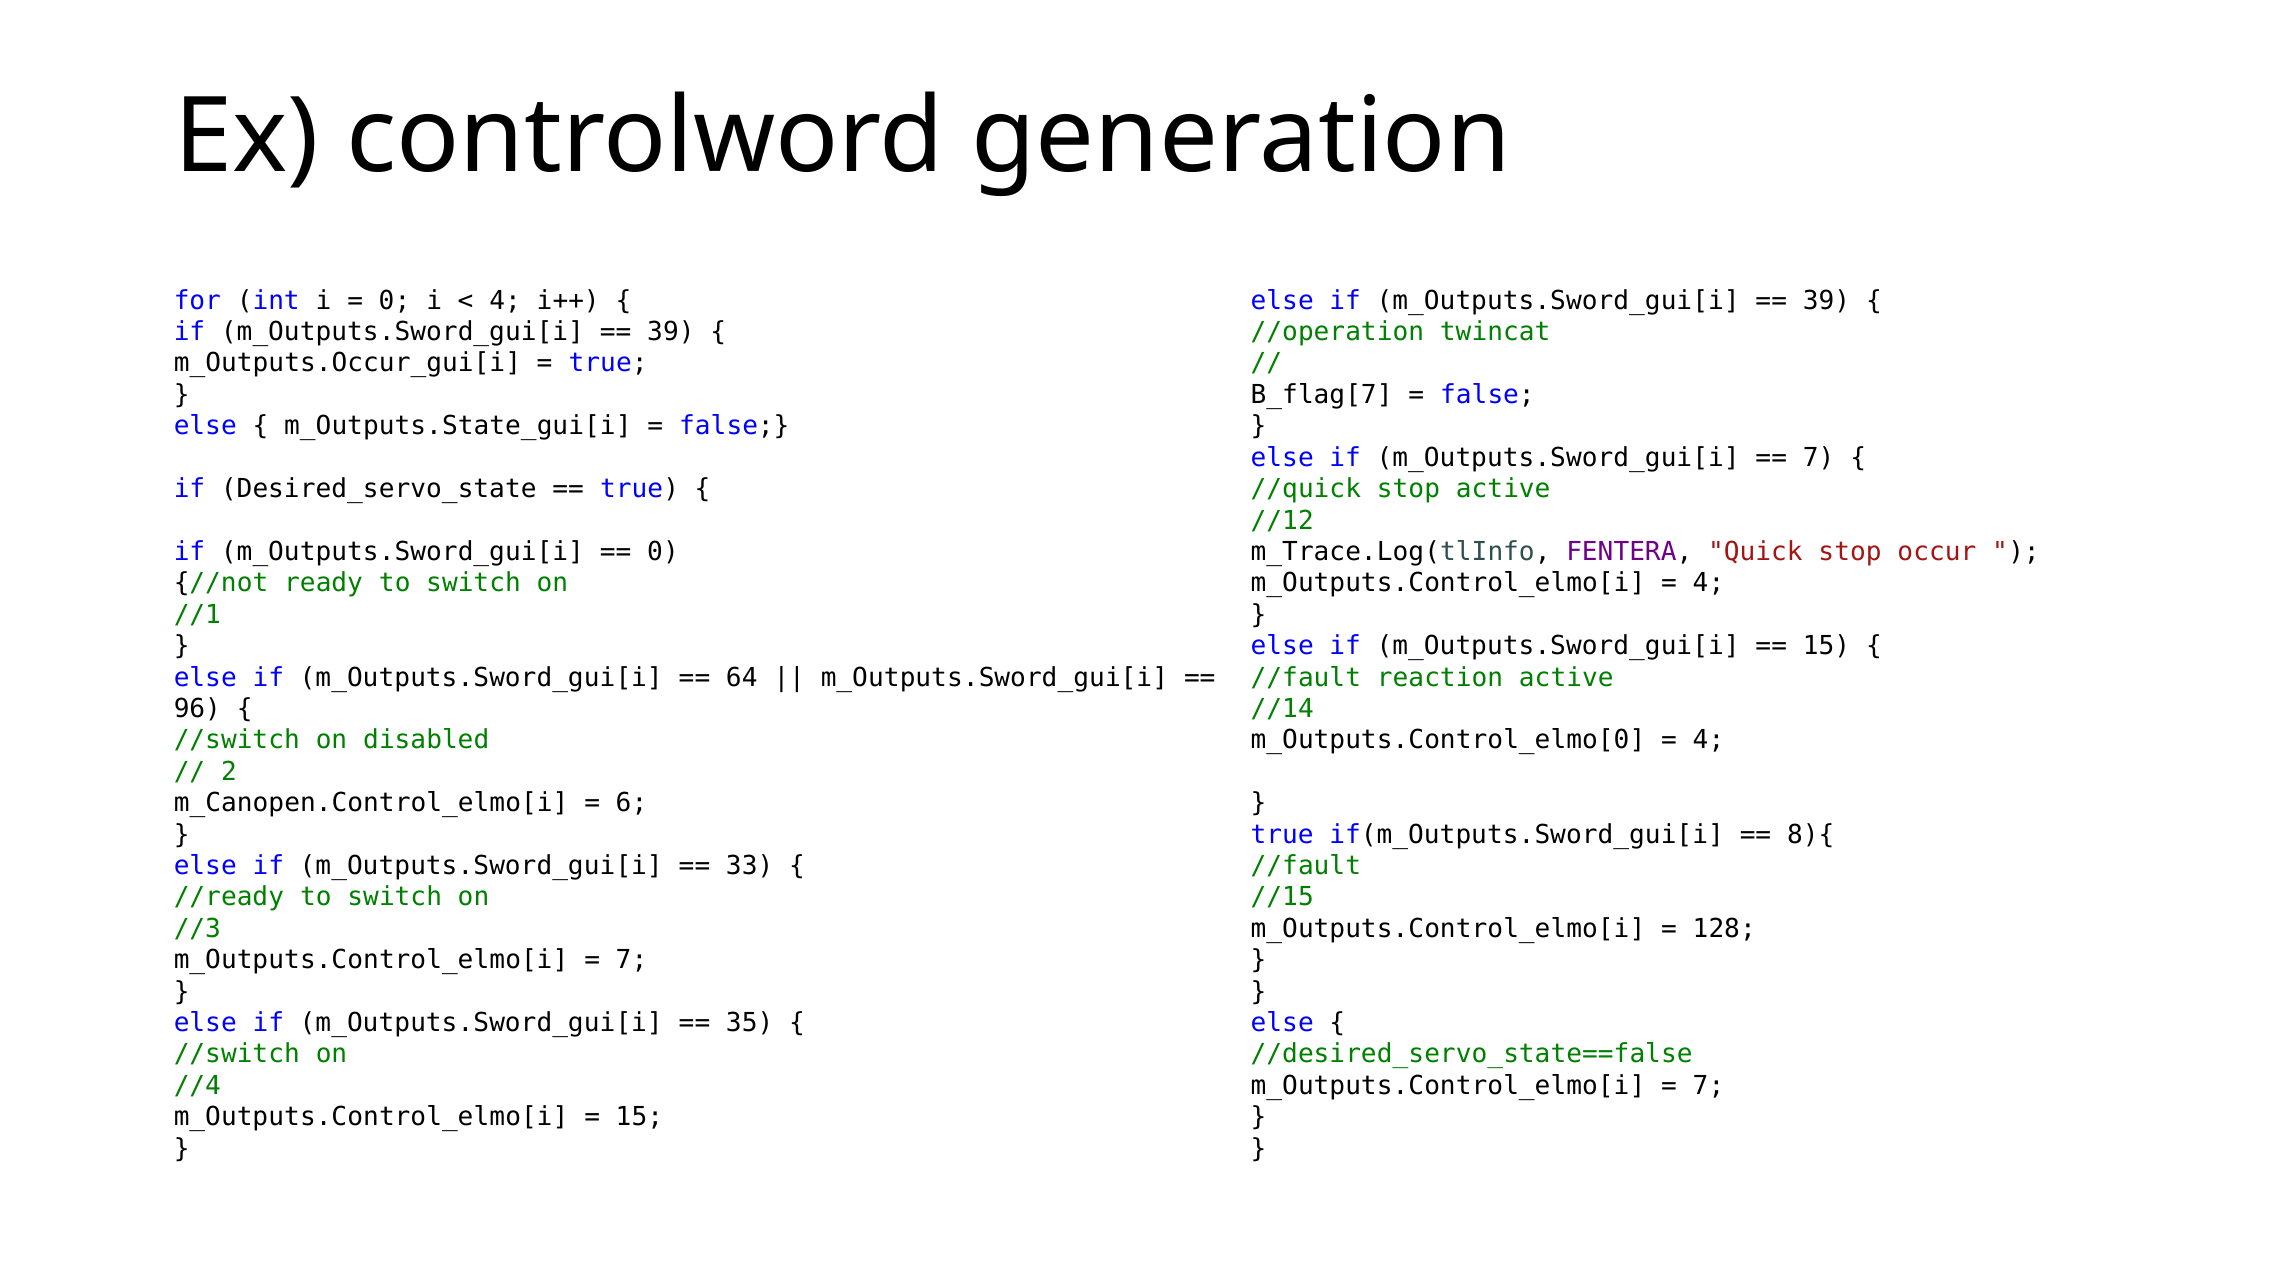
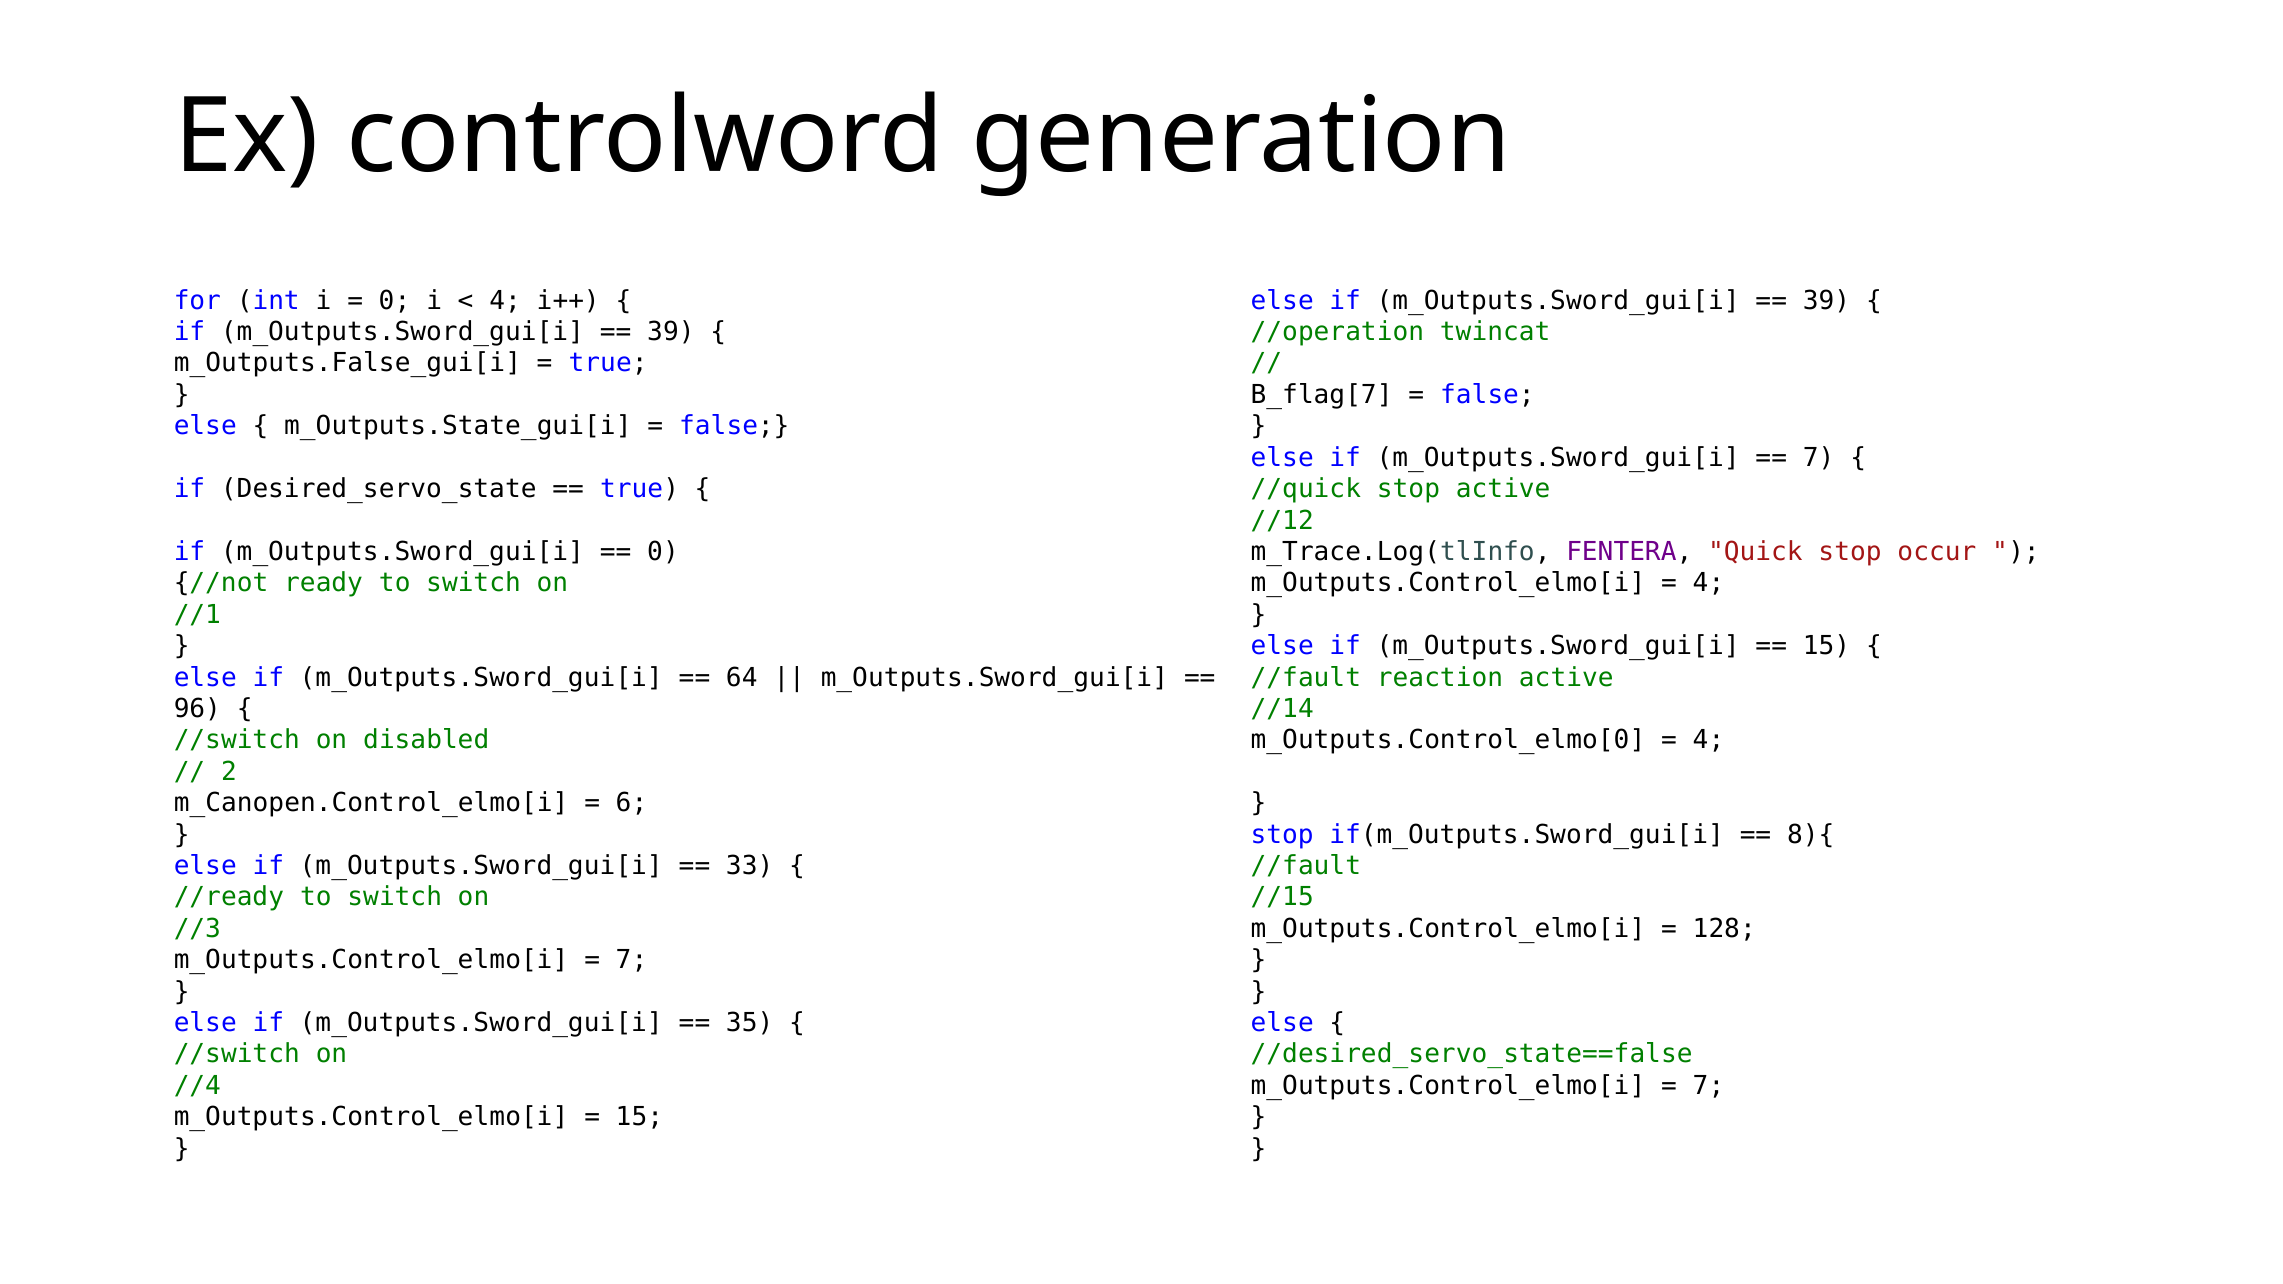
m_Outputs.Occur_gui[i: m_Outputs.Occur_gui[i -> m_Outputs.False_gui[i (347, 363)
true: true -> stop (1282, 835)
